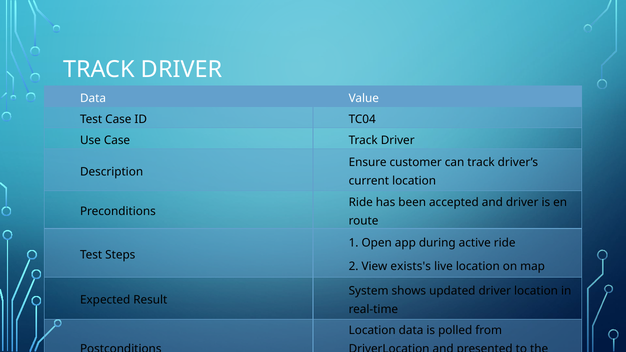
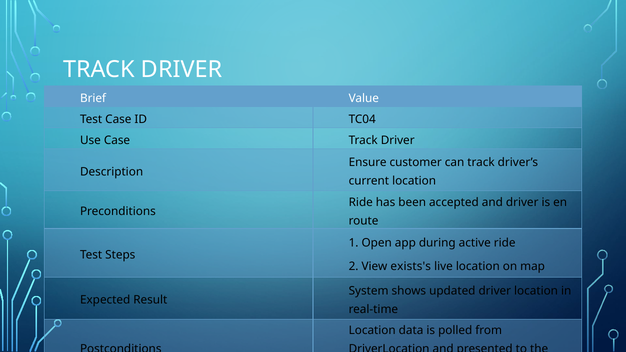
Data: Data -> Brief (93, 98)
